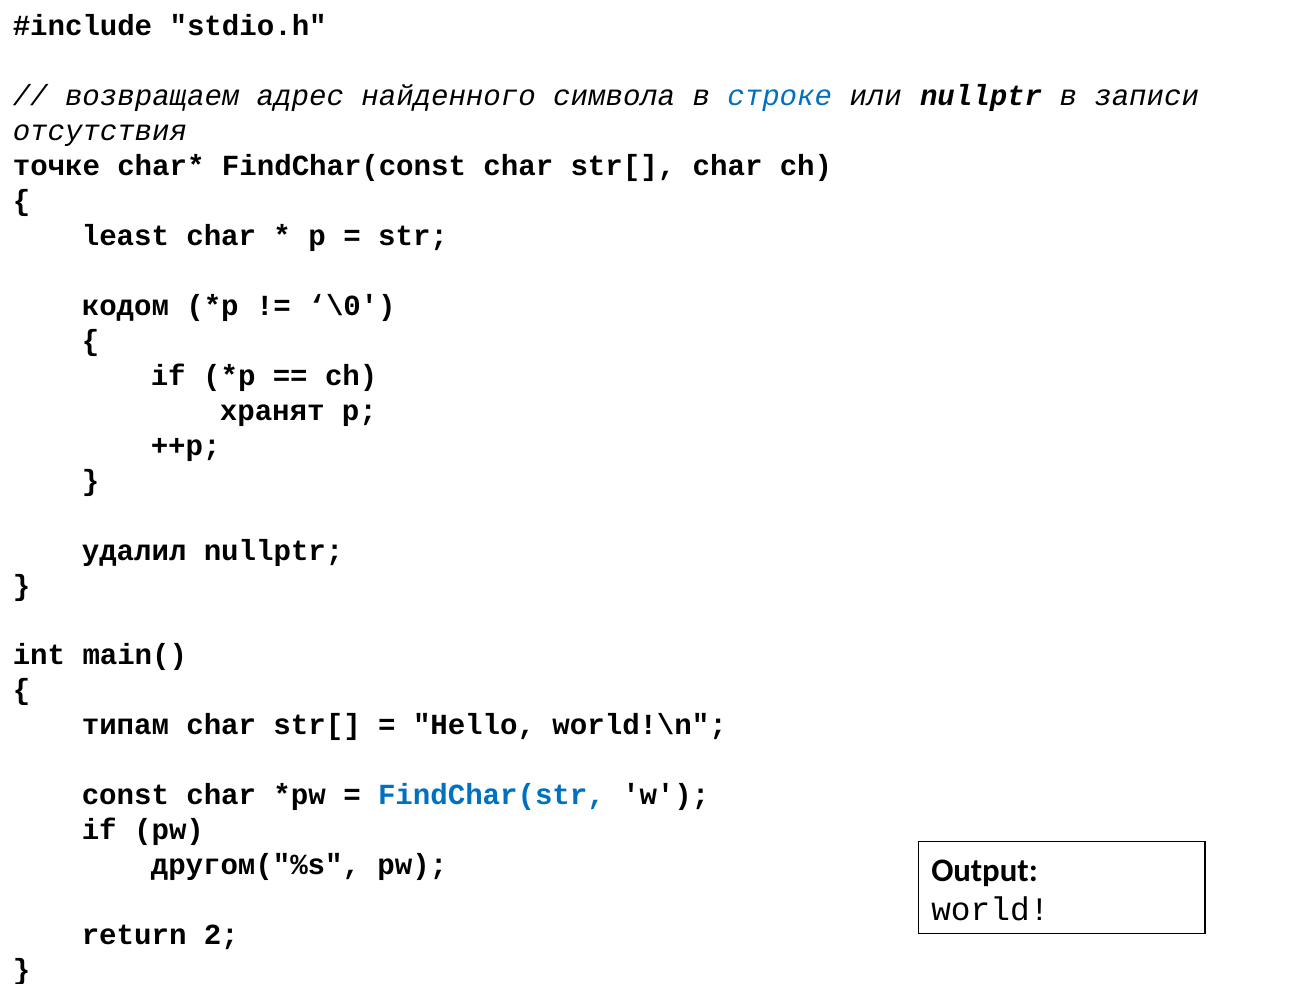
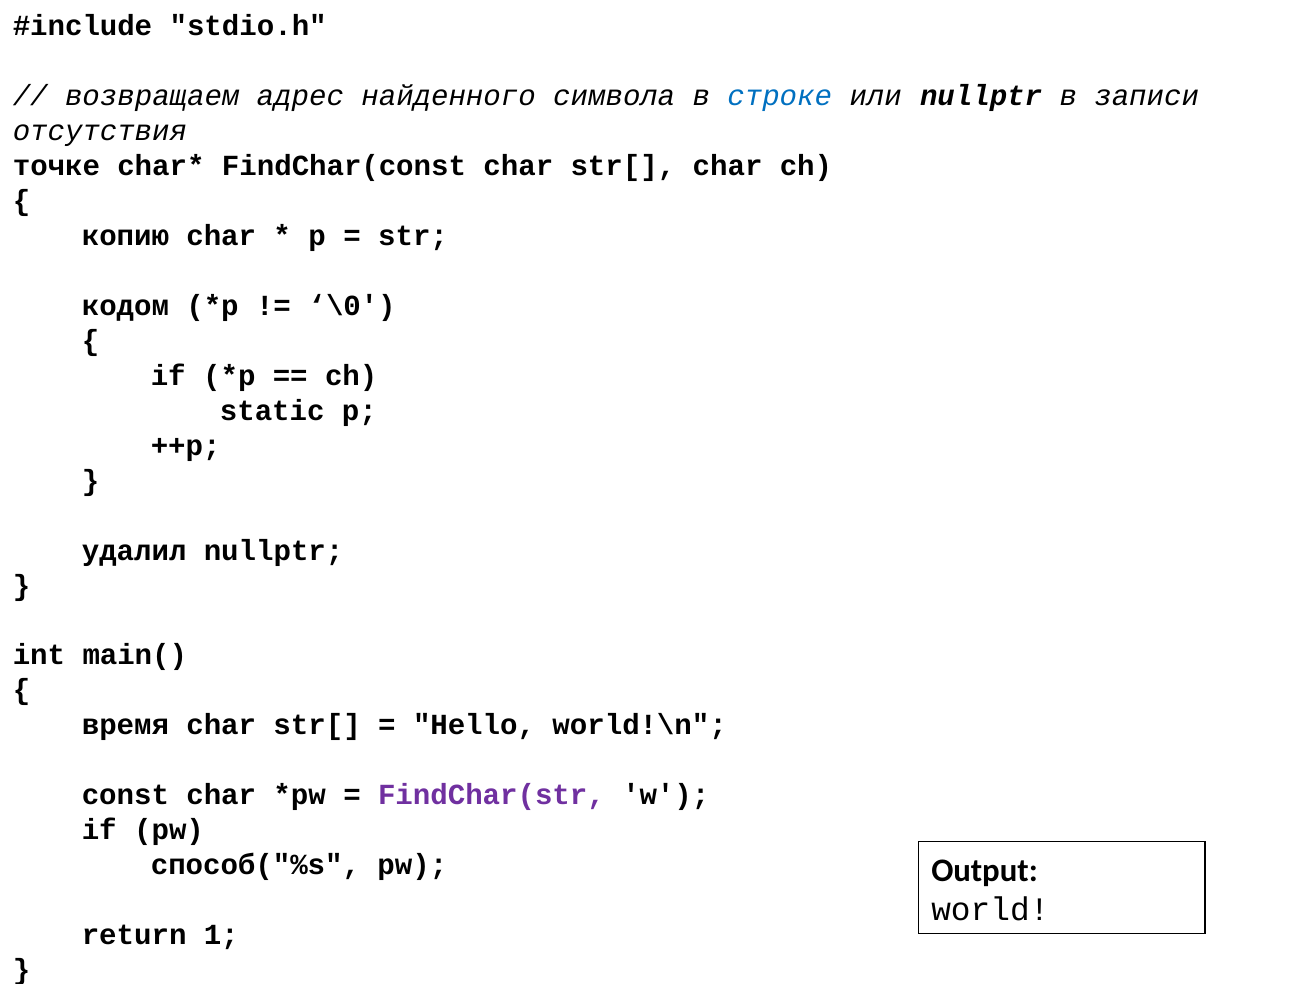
least: least -> копию (125, 236)
хранят: хранят -> static (272, 411)
типам: типам -> время (125, 725)
FindChar(str colour: blue -> purple (491, 795)
другом("%s: другом("%s -> способ("%s (255, 865)
2: 2 -> 1 (221, 935)
